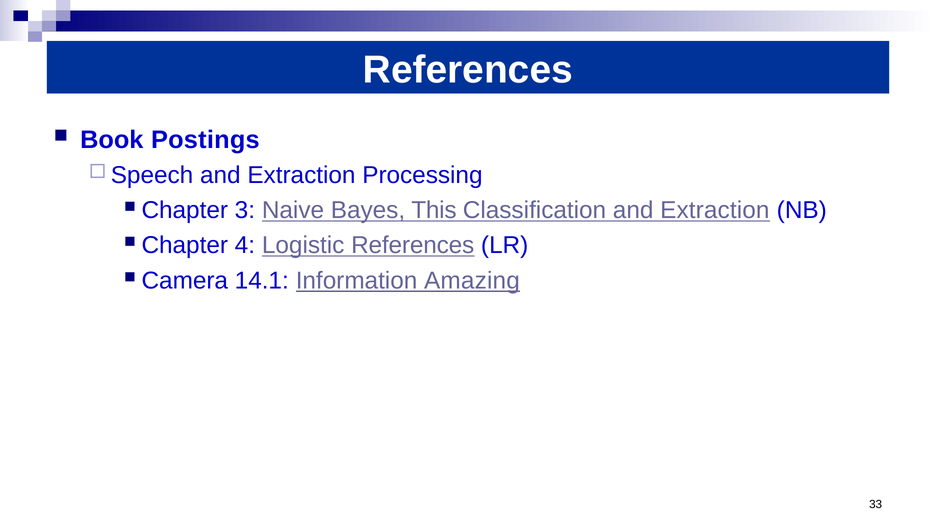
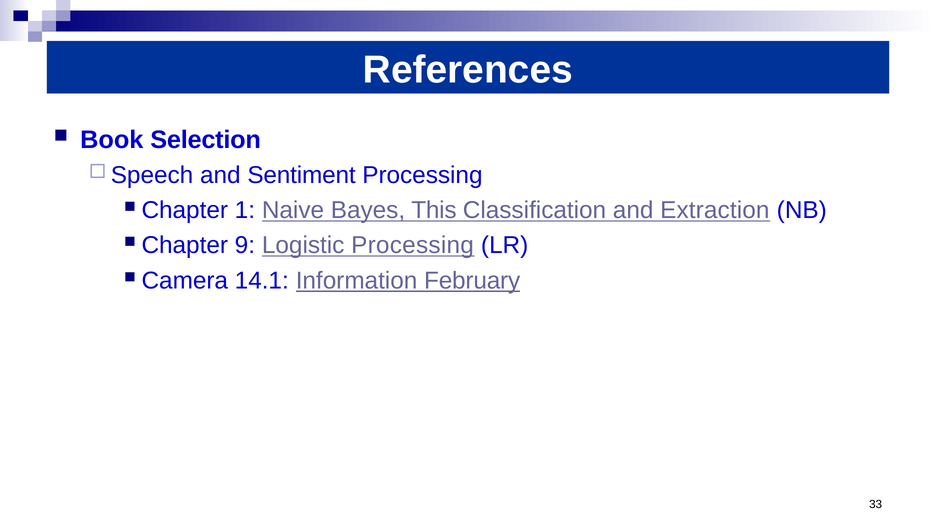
Postings: Postings -> Selection (206, 140)
Extraction: Extraction -> Sentiment (302, 175)
3: 3 -> 1 (245, 211)
4: 4 -> 9 (245, 246)
Logistic References: References -> Processing (413, 246)
Amazing: Amazing -> February (472, 281)
